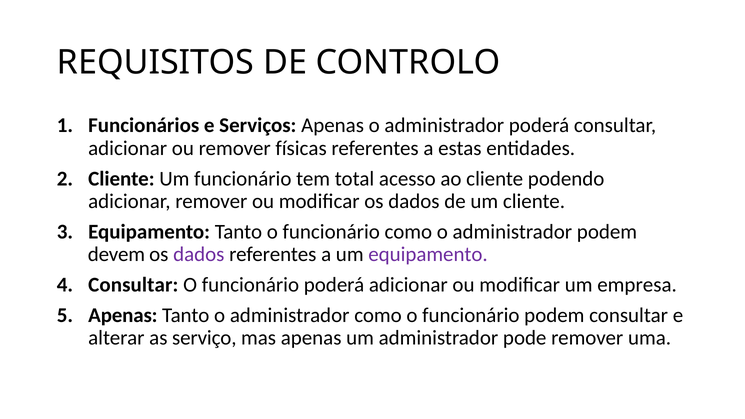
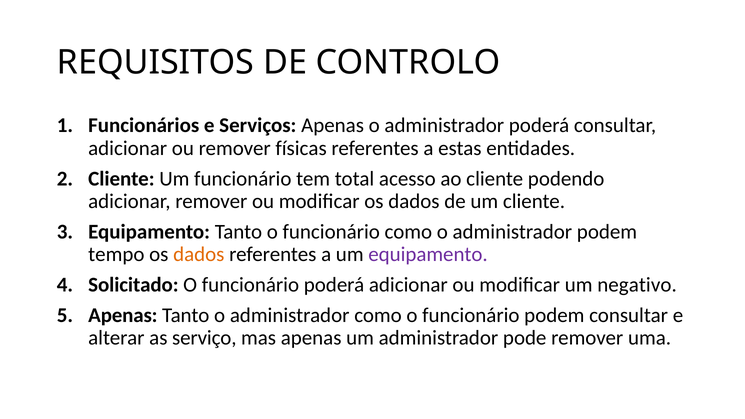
devem: devem -> tempo (116, 254)
dados colour: purple -> orange (199, 254)
Consultar: Consultar -> Solicitado (133, 285)
empresa: empresa -> negativo (637, 285)
